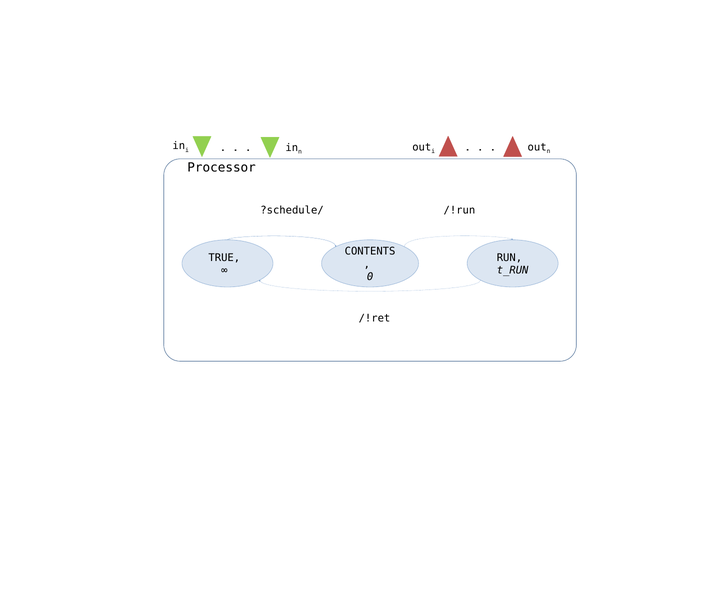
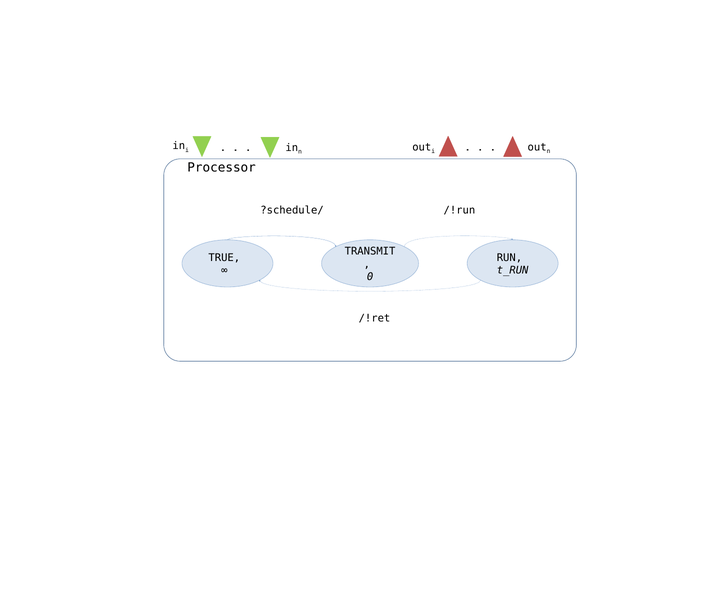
CONTENTS: CONTENTS -> TRANSMIT (370, 251)
